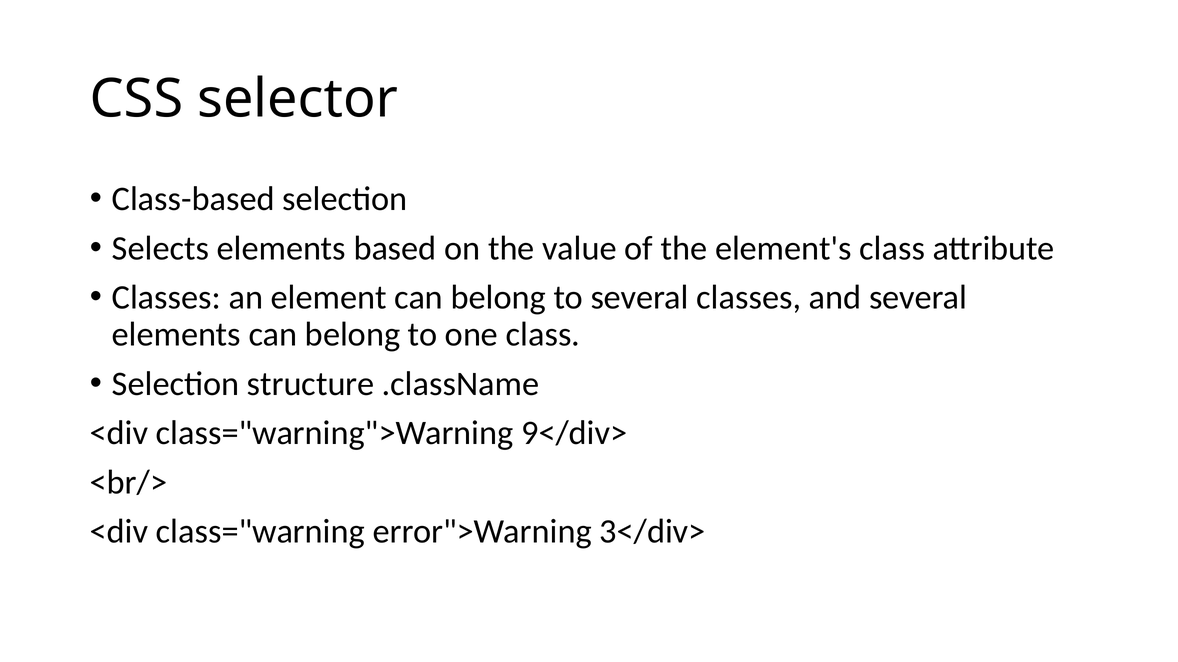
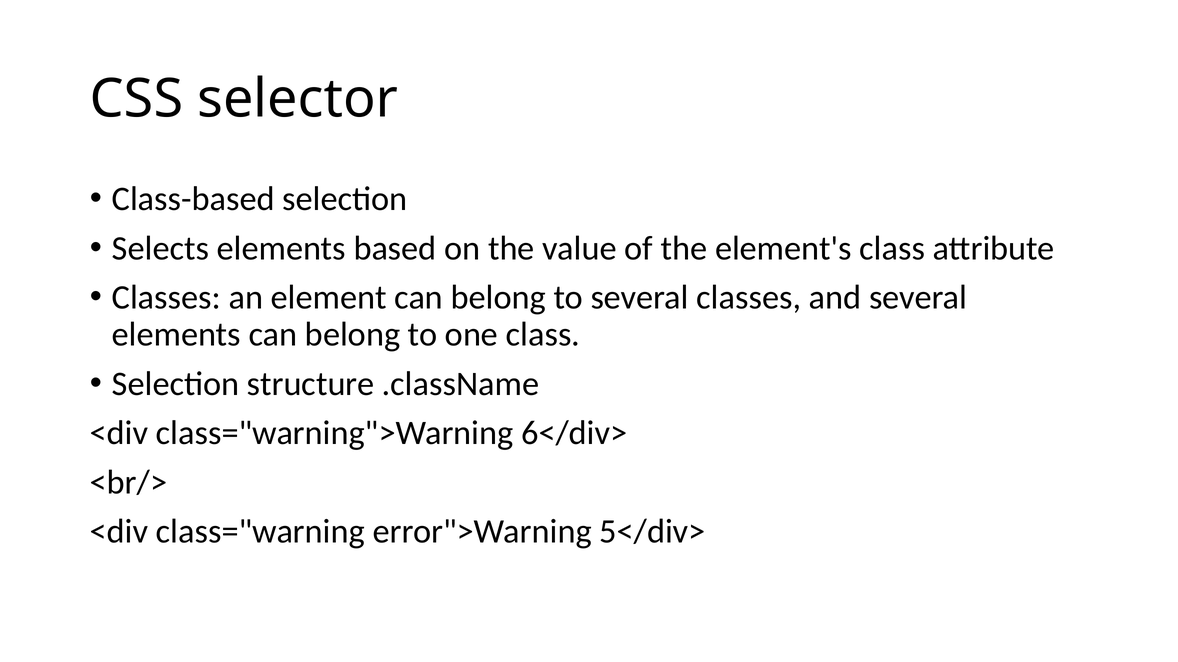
9</div>: 9</div> -> 6</div> (574, 433)
3</div>: 3</div> -> 5</div> (653, 532)
